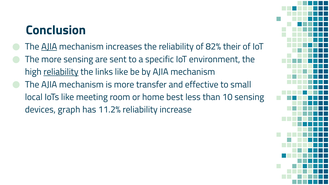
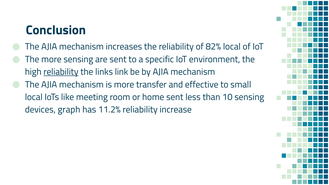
AJIA underline: present -> none (49, 47)
82% their: their -> local (232, 47)
links like: like -> link (122, 72)
home best: best -> sent (175, 97)
